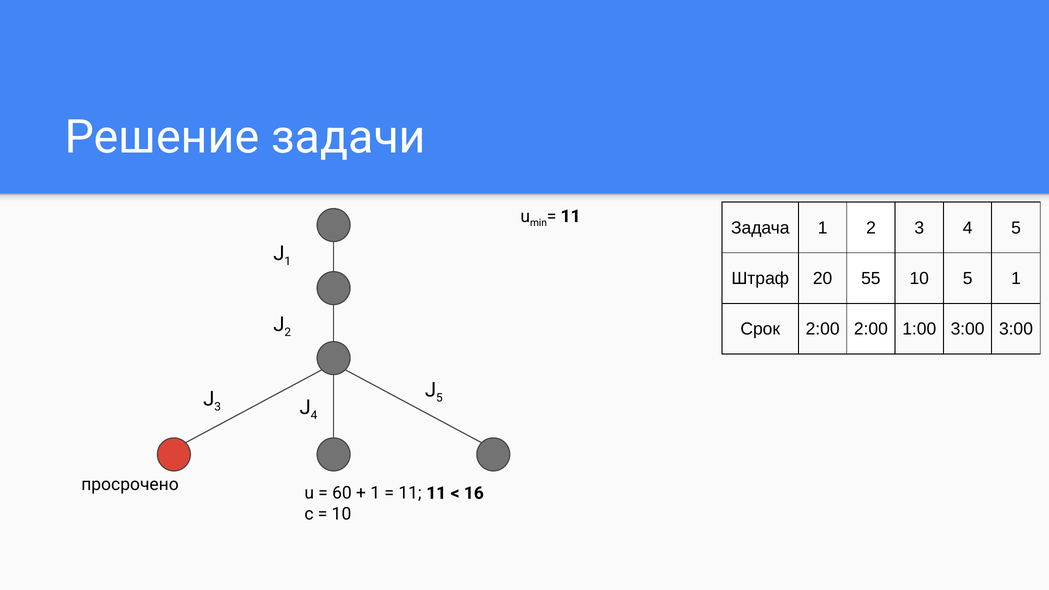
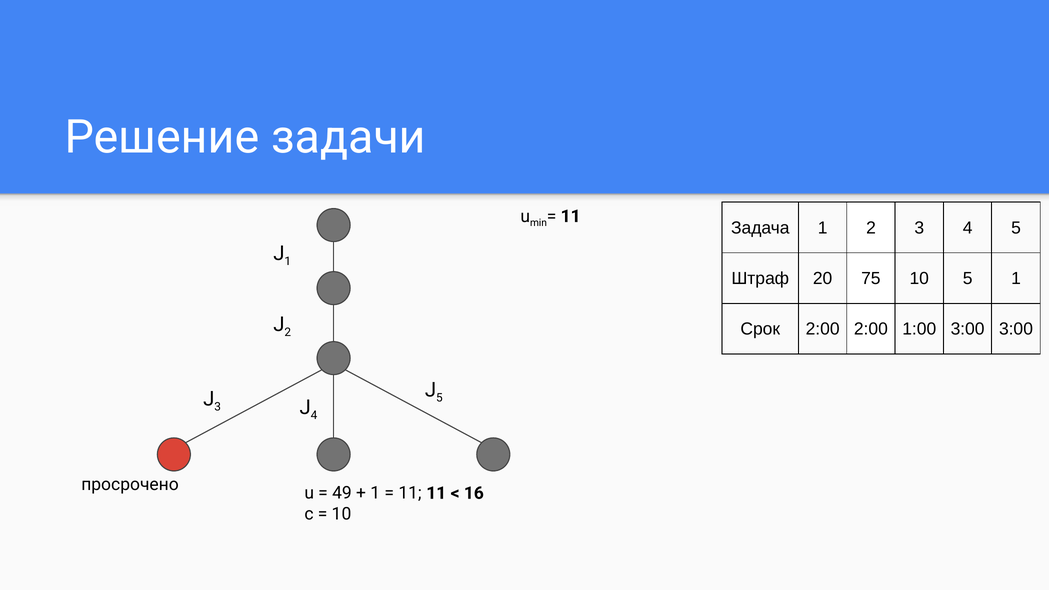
55: 55 -> 75 (871, 278)
60: 60 -> 49 (342, 493)
